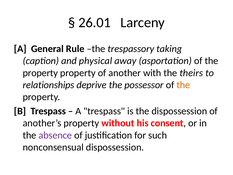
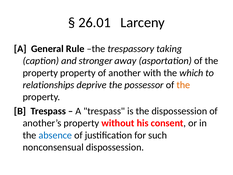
physical: physical -> stronger (96, 61)
theirs: theirs -> which (191, 73)
absence colour: purple -> blue (55, 135)
